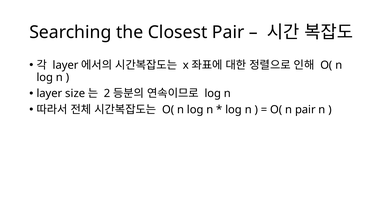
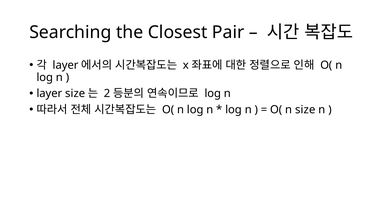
n pair: pair -> size (305, 109)
